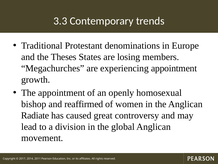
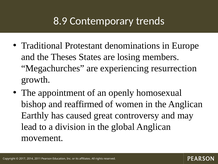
3.3: 3.3 -> 8.9 (60, 21)
experiencing appointment: appointment -> resurrection (174, 68)
Radiate: Radiate -> Earthly (35, 115)
